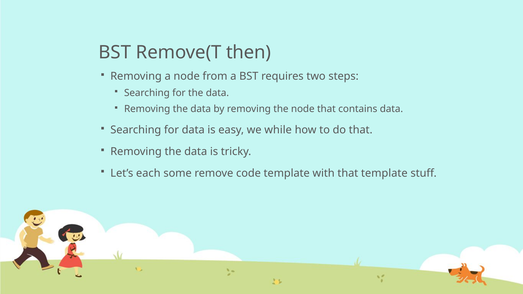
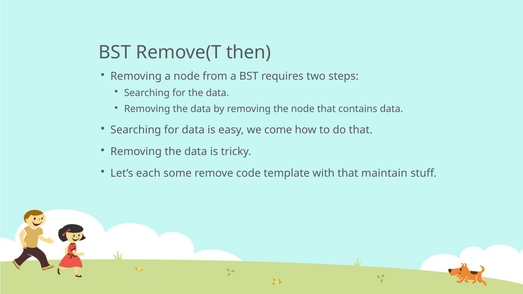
while: while -> come (278, 130)
that template: template -> maintain (384, 173)
